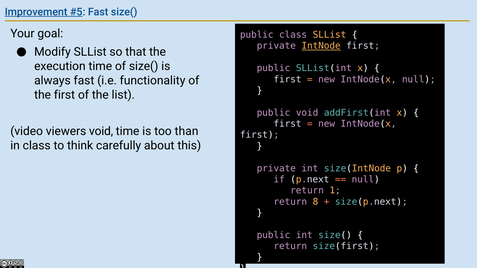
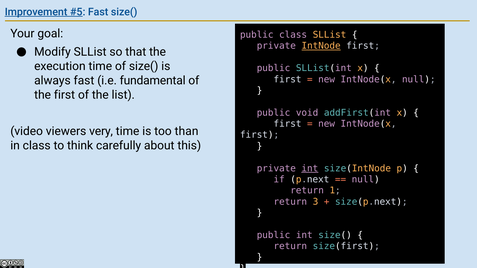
functionality: functionality -> fundamental (153, 81)
viewers void: void -> very (101, 132)
int underline: none -> present (310, 168)
8: 8 -> 3 (316, 202)
